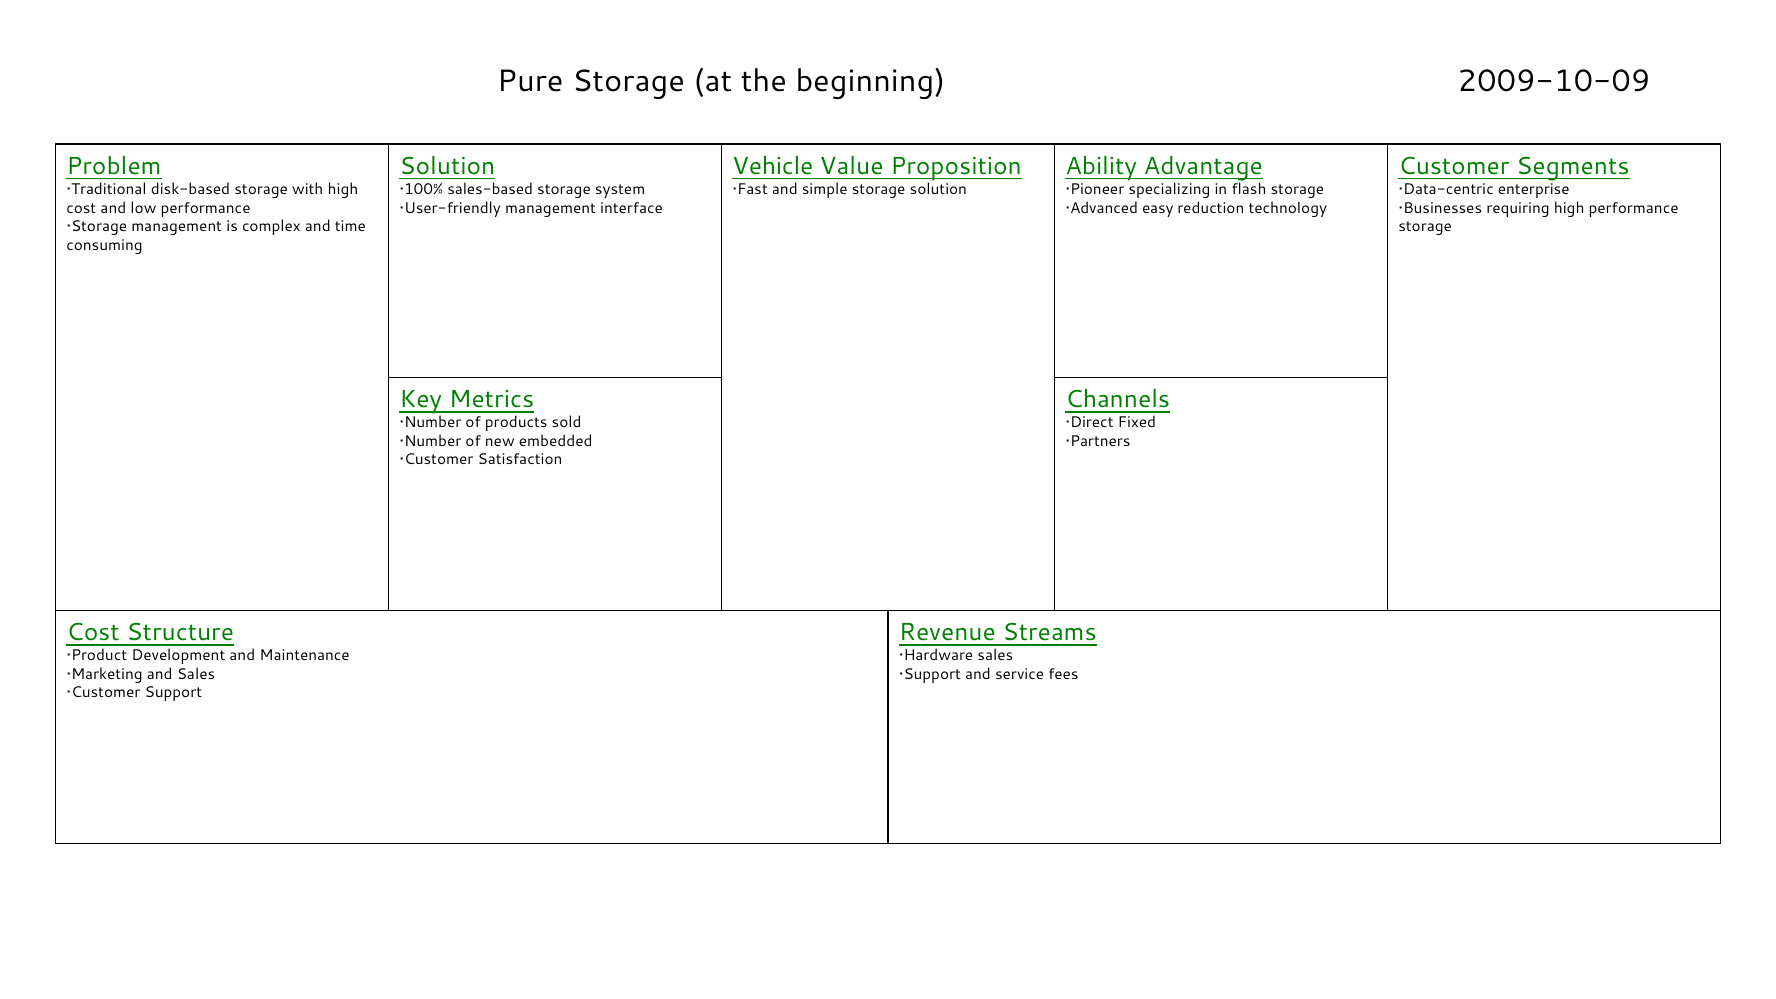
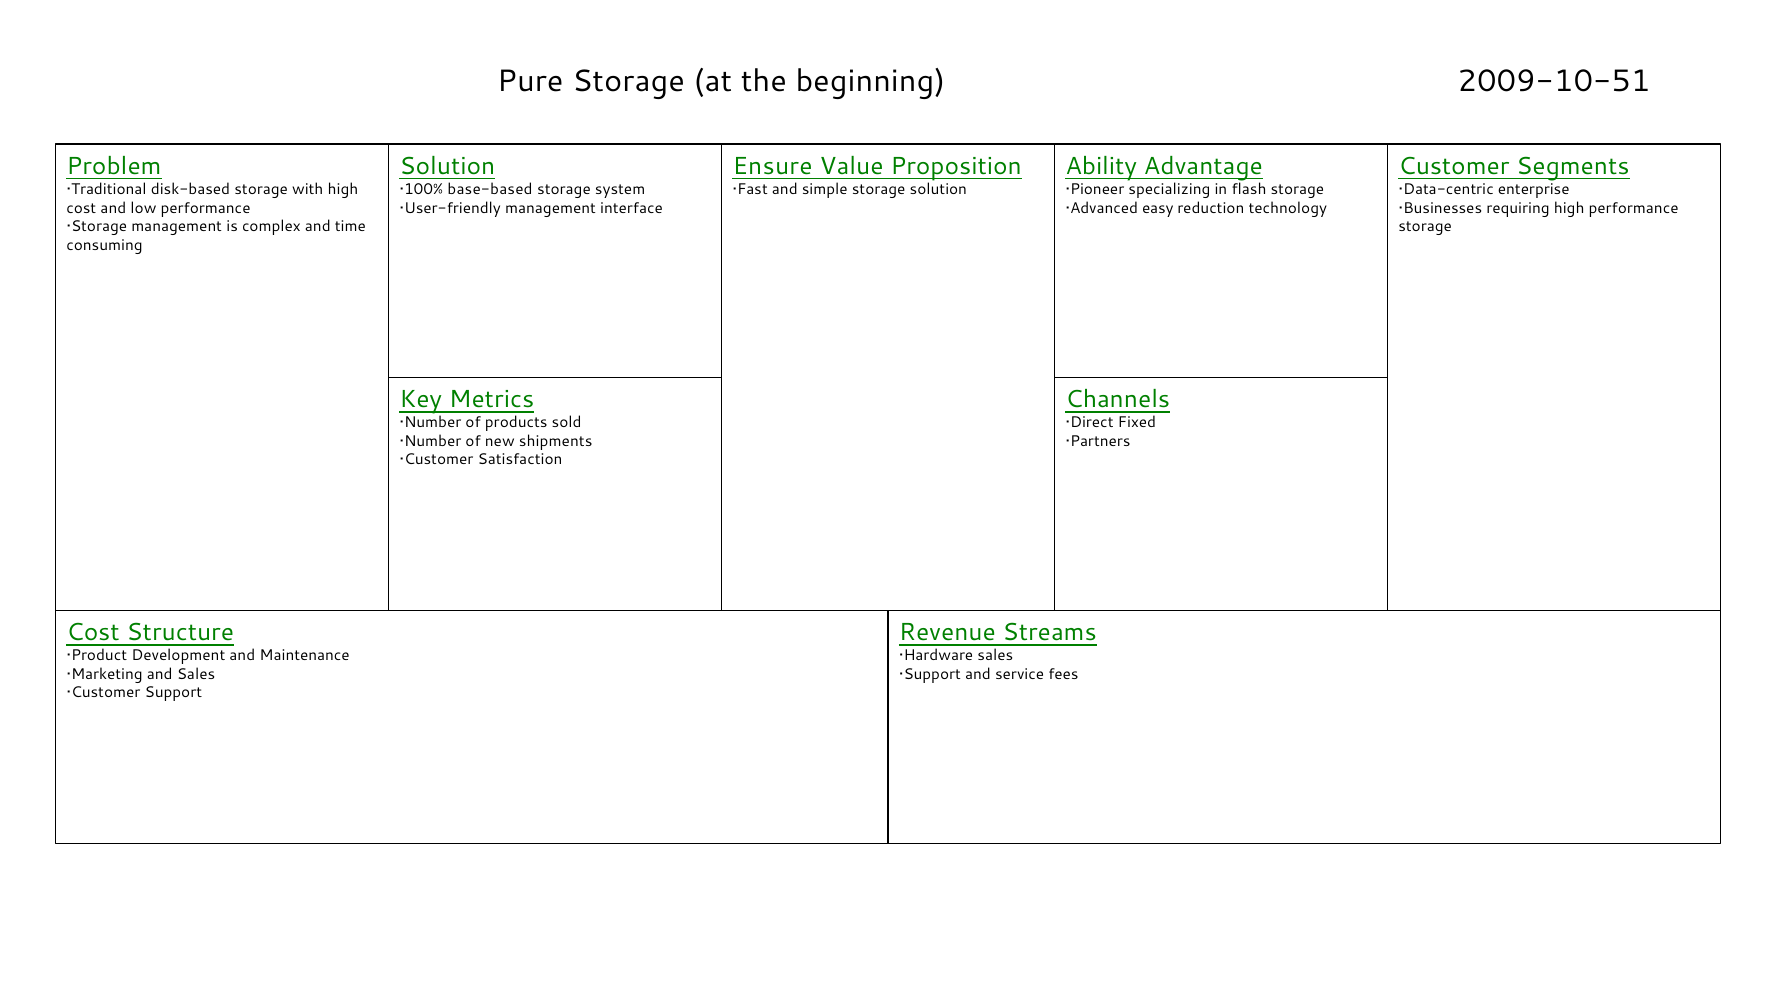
2009-10-09: 2009-10-09 -> 2009-10-51 (1554, 82)
Vehicle: Vehicle -> Ensure (773, 166)
sales-based: sales-based -> base-based (490, 190)
embedded: embedded -> shipments (556, 441)
